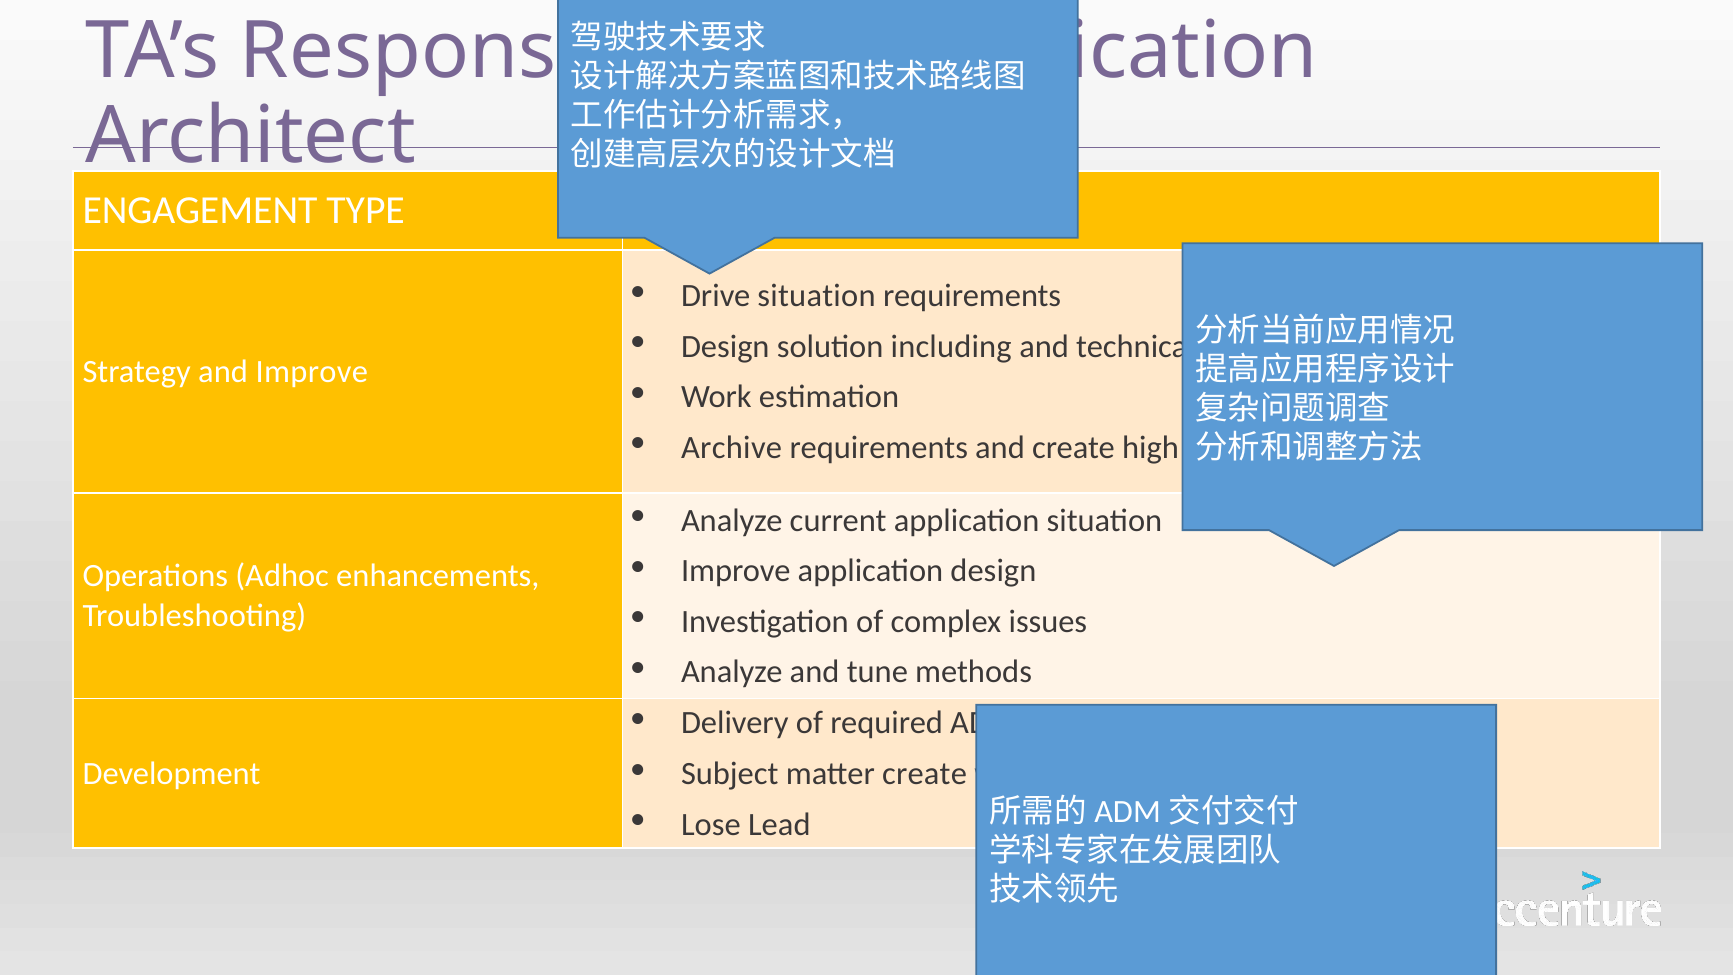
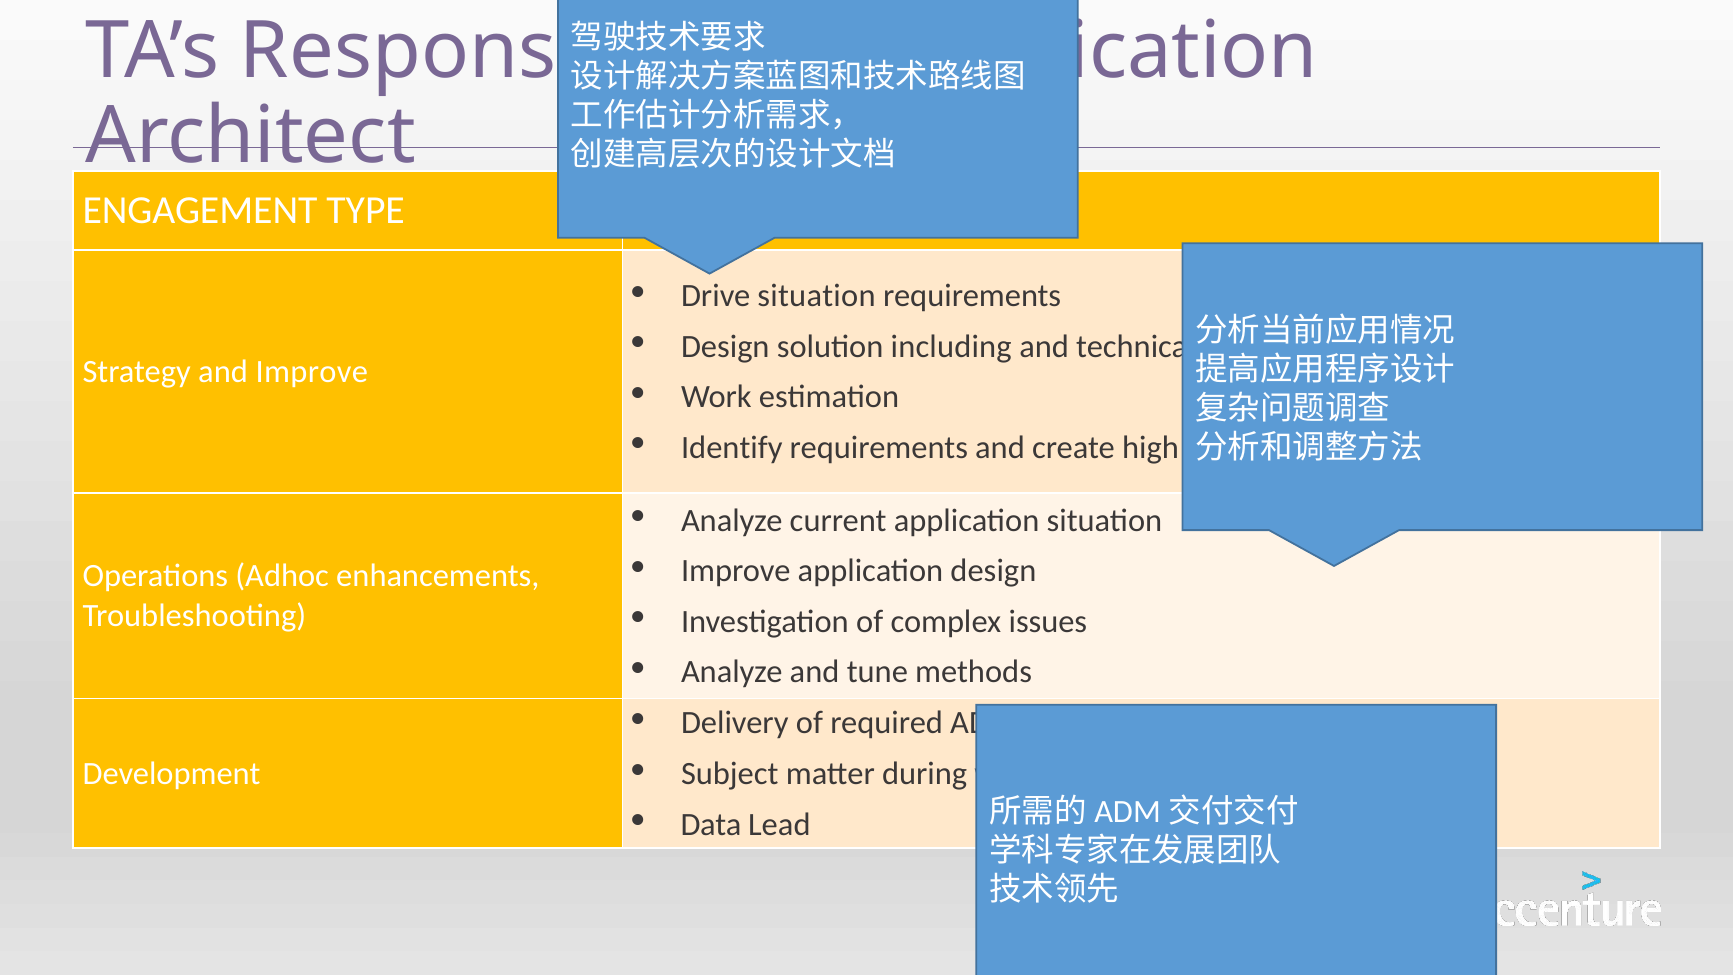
Archive: Archive -> Identify (732, 447)
matter create: create -> during (925, 774)
Lose: Lose -> Data (711, 824)
